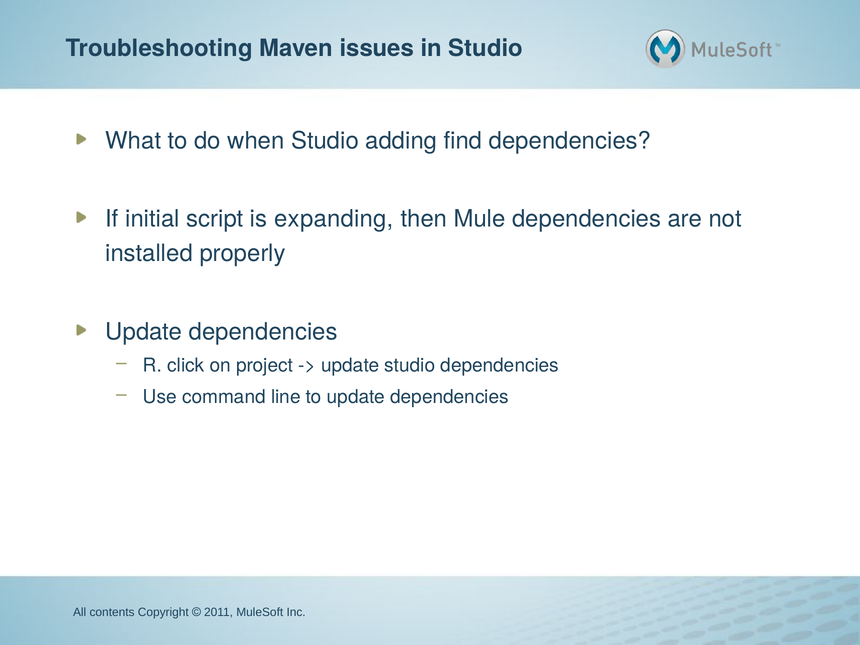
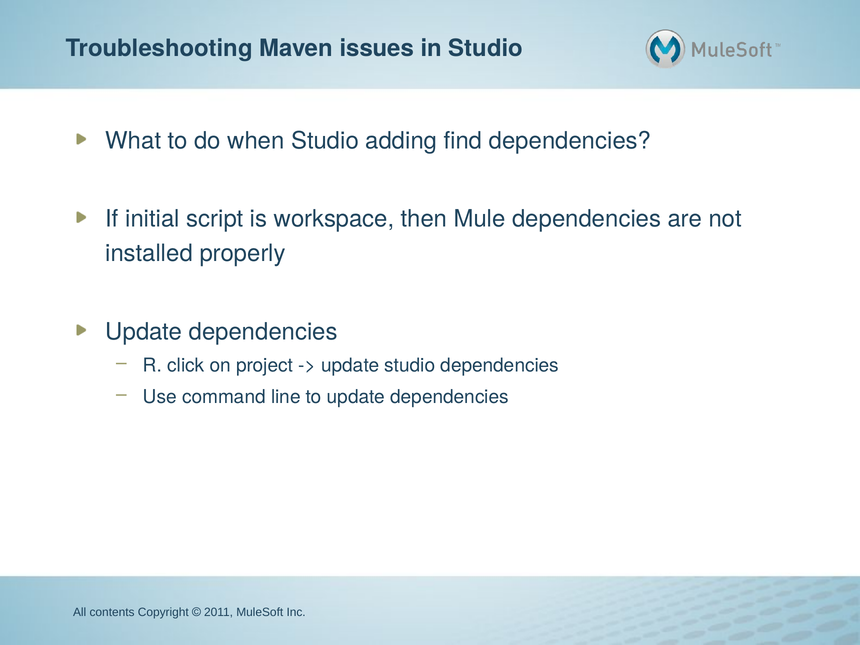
expanding: expanding -> workspace (334, 219)
